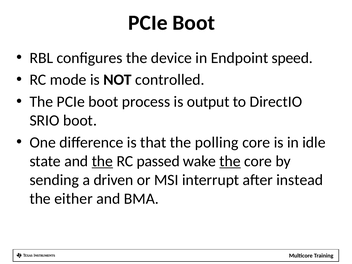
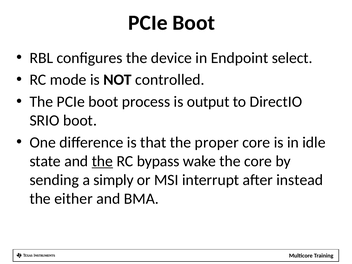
speed: speed -> select (292, 58)
polling: polling -> proper (217, 142)
passed: passed -> bypass (158, 161)
the underline: present -> none (230, 161)
driven: driven -> simply (114, 180)
